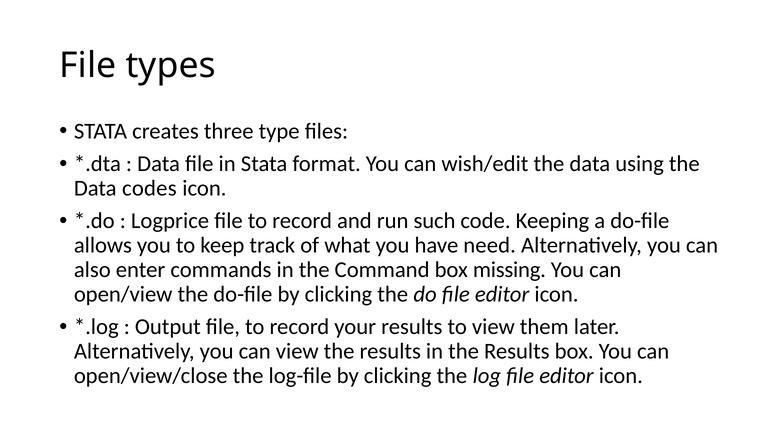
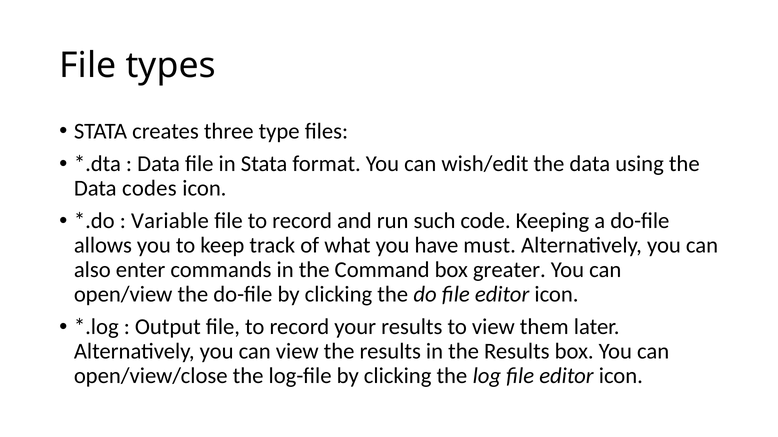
Logprice: Logprice -> Variable (170, 221)
need: need -> must (490, 246)
missing: missing -> greater (509, 270)
